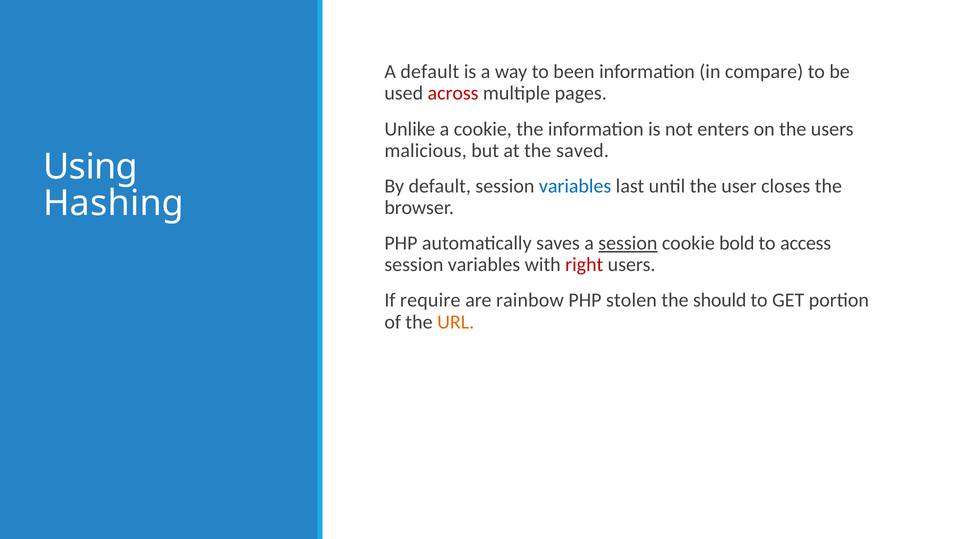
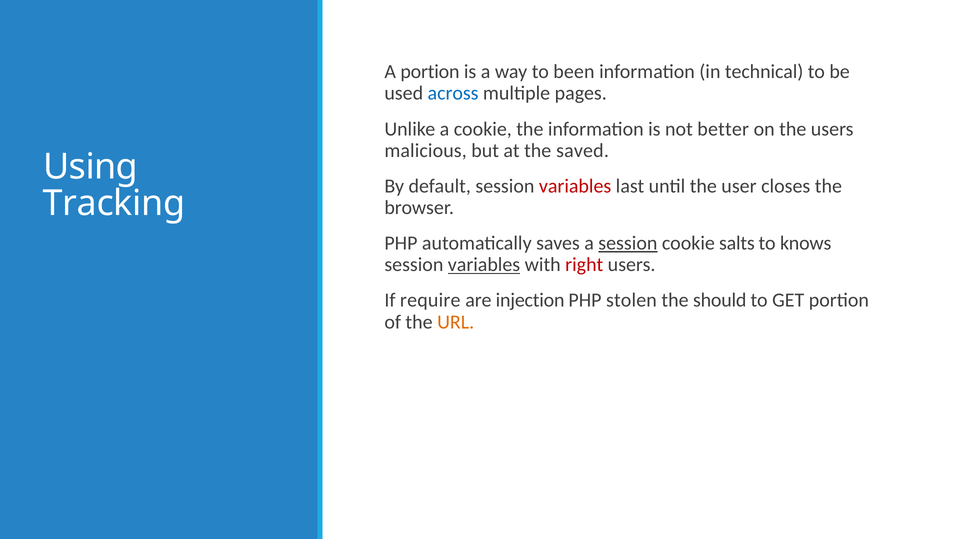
A default: default -> portion (430, 72)
compare: compare -> technical (764, 72)
across colour: red -> blue (453, 93)
enters: enters -> better (723, 129)
variables colour: blue -> red (575, 186)
Hashing: Hashing -> Tracking (114, 204)
bold: bold -> salts (737, 243)
access: access -> knows (806, 243)
variables underline: none -> present (484, 265)
rainbow: rainbow -> injection (530, 300)
